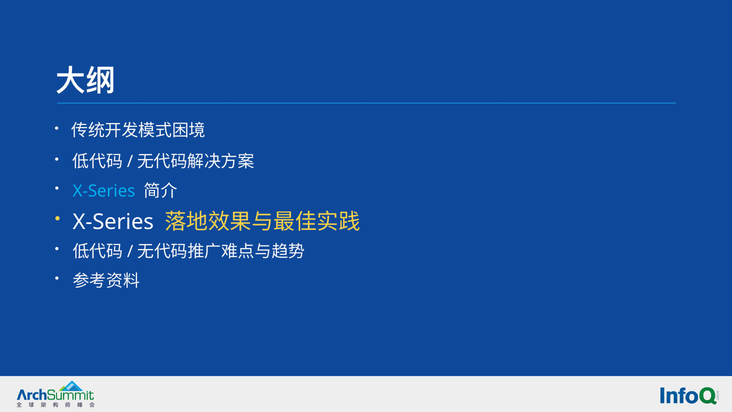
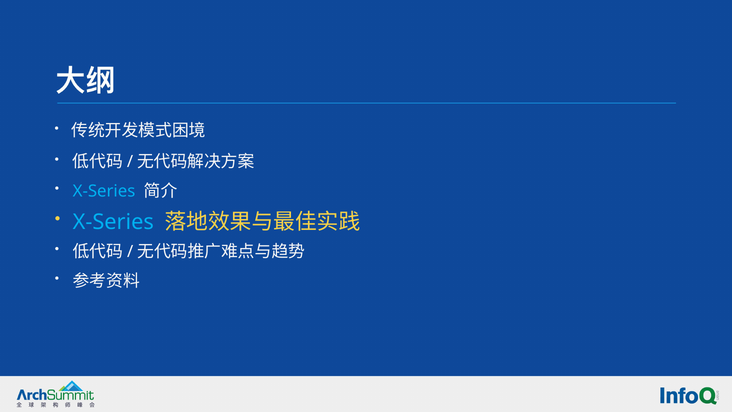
X-Series colour: white -> light blue (113, 222)
